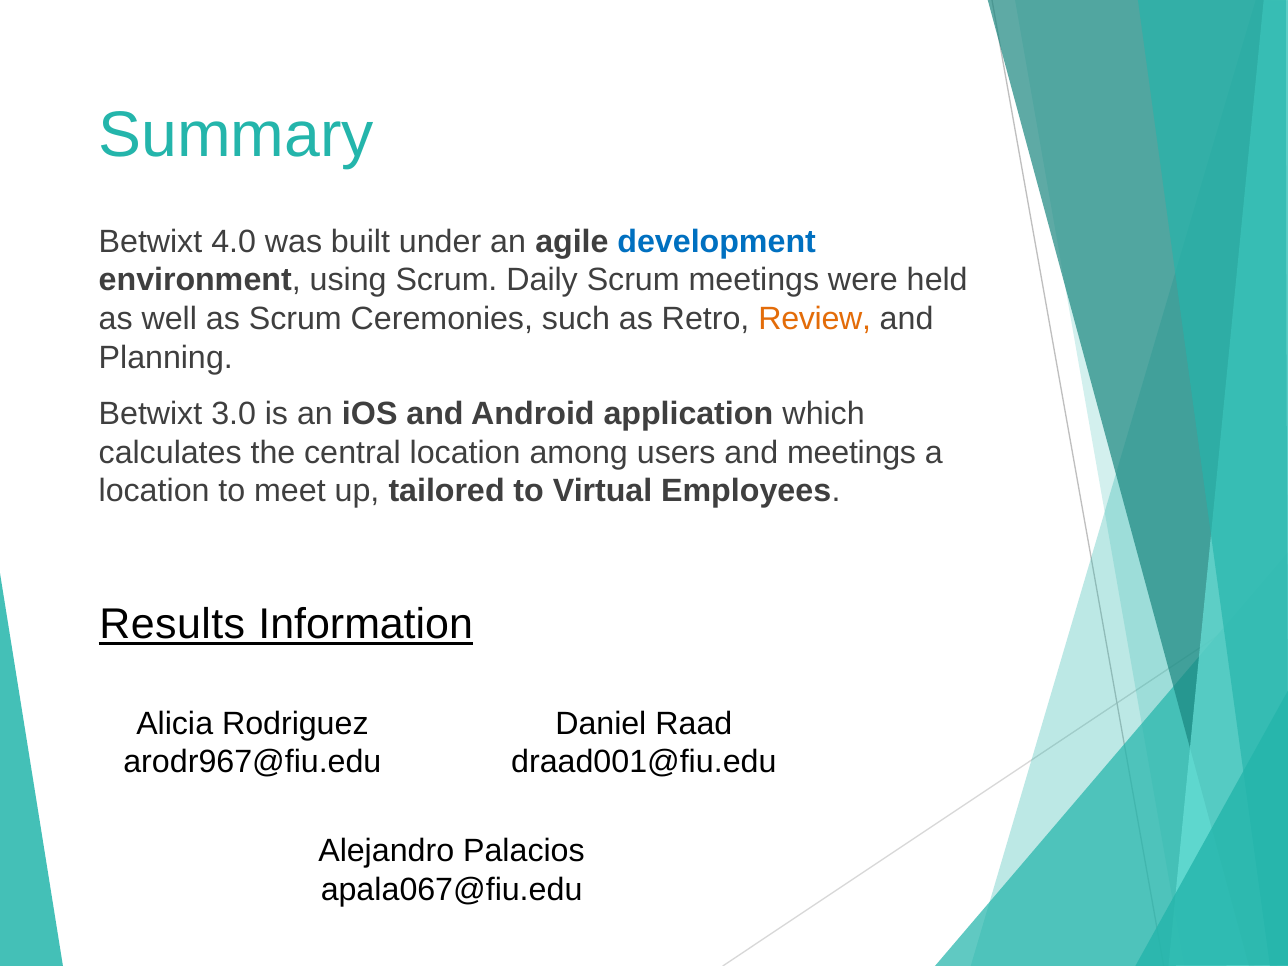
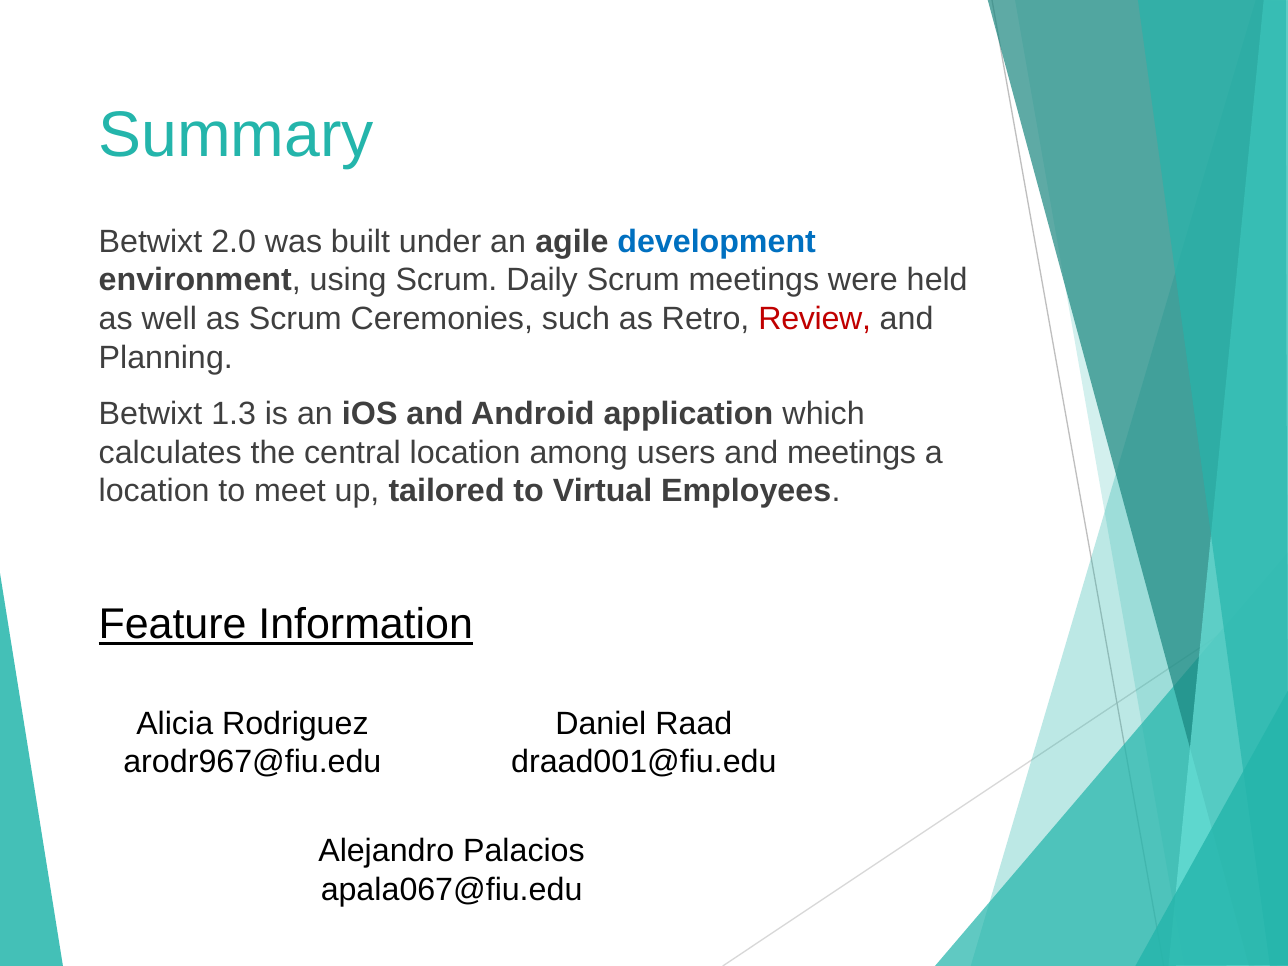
4.0: 4.0 -> 2.0 (234, 242)
Review colour: orange -> red (815, 319)
3.0: 3.0 -> 1.3 (234, 414)
Results: Results -> Feature (173, 625)
